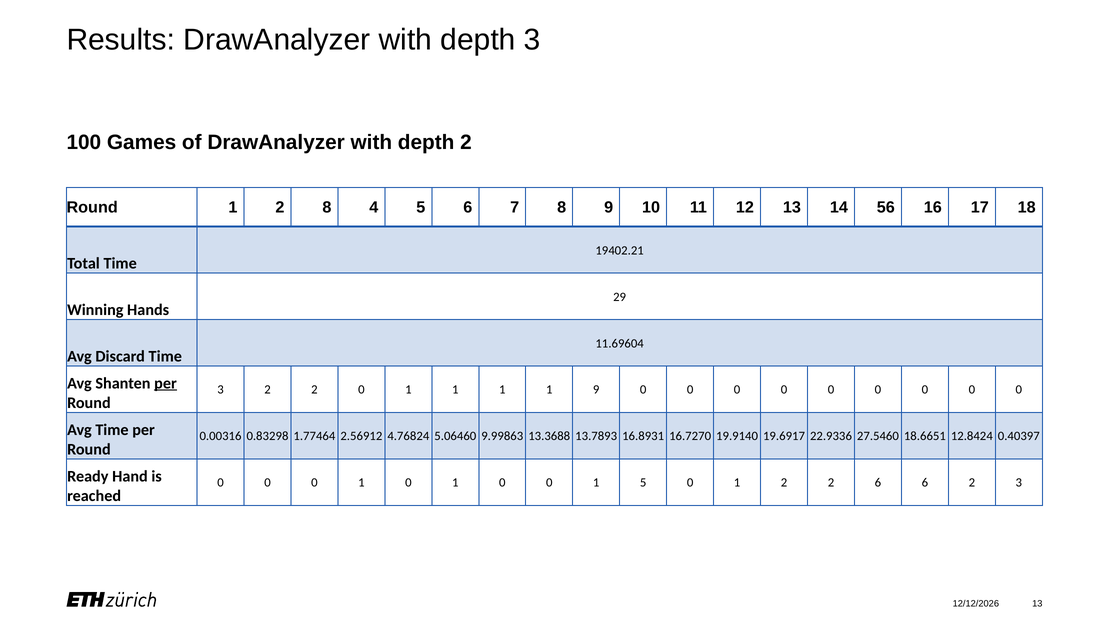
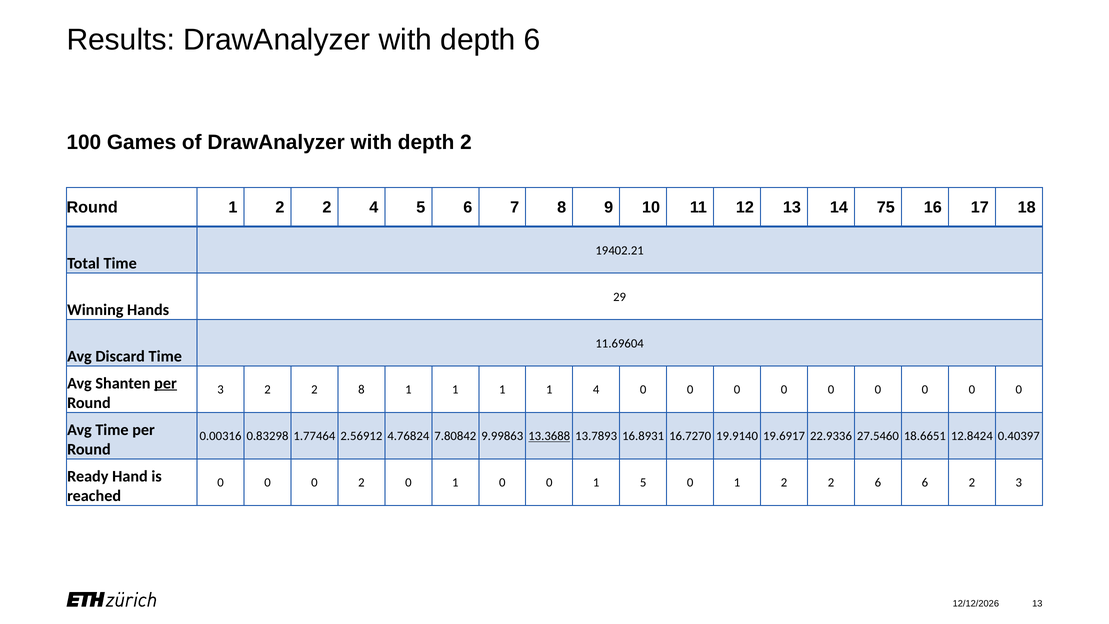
depth 3: 3 -> 6 (532, 40)
Round 1 2 8: 8 -> 2 (327, 207)
56: 56 -> 75 (886, 207)
2 0: 0 -> 8 (361, 390)
1 9: 9 -> 4 (596, 390)
5.06460: 5.06460 -> 7.80842 (455, 436)
13.3688 underline: none -> present (549, 436)
0 0 0 1: 1 -> 2 (361, 483)
